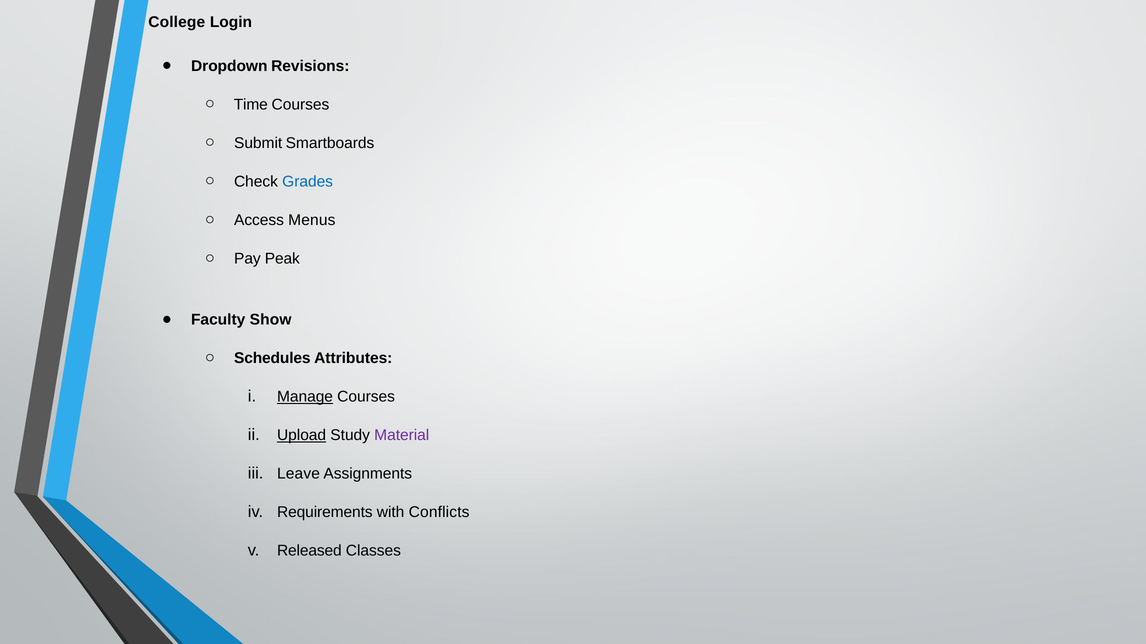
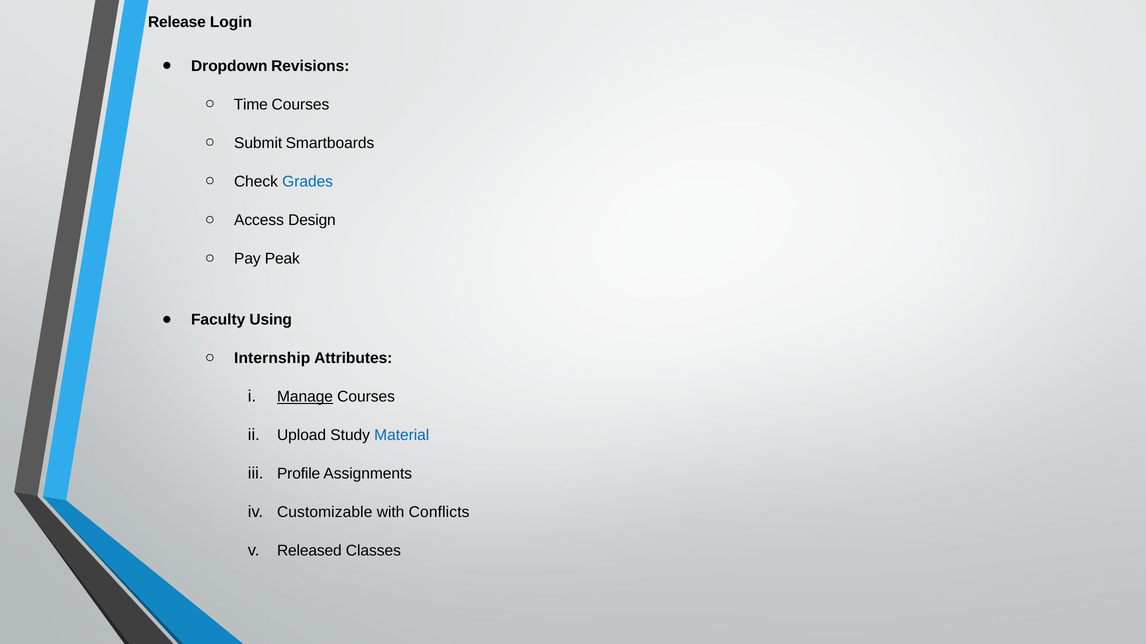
College: College -> Release (177, 22)
Menus: Menus -> Design (312, 220)
Show: Show -> Using (271, 320)
Schedules: Schedules -> Internship (272, 359)
Upload underline: present -> none (302, 436)
Material colour: purple -> blue (402, 436)
Leave: Leave -> Profile (299, 474)
Requirements: Requirements -> Customizable (325, 513)
